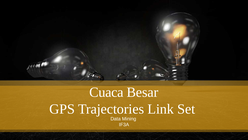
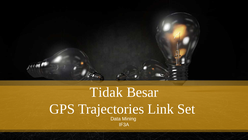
Cuaca: Cuaca -> Tidak (106, 92)
